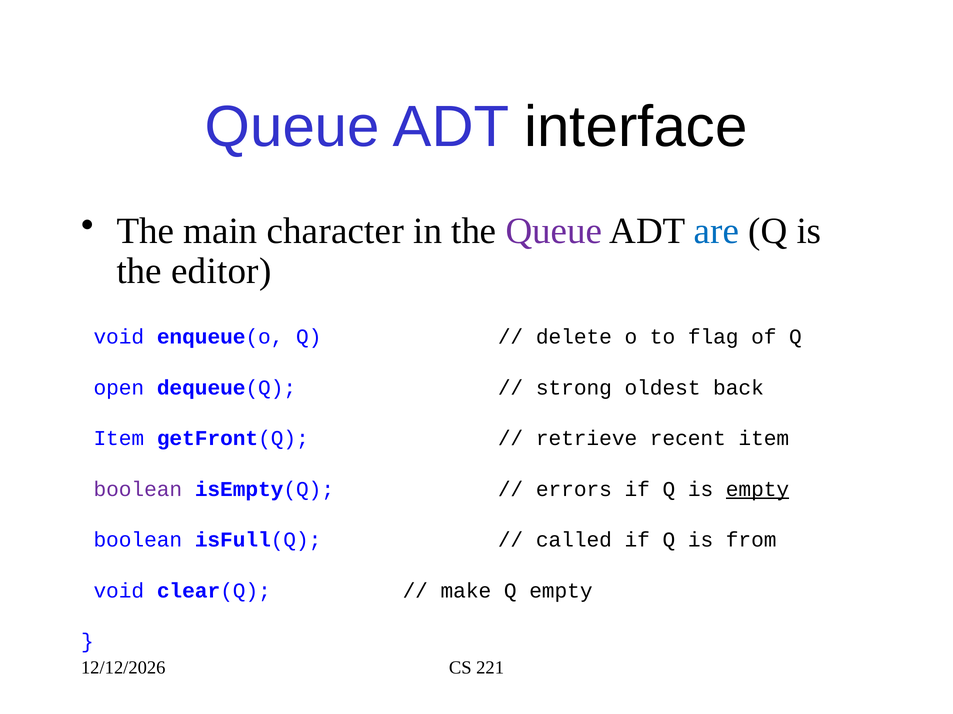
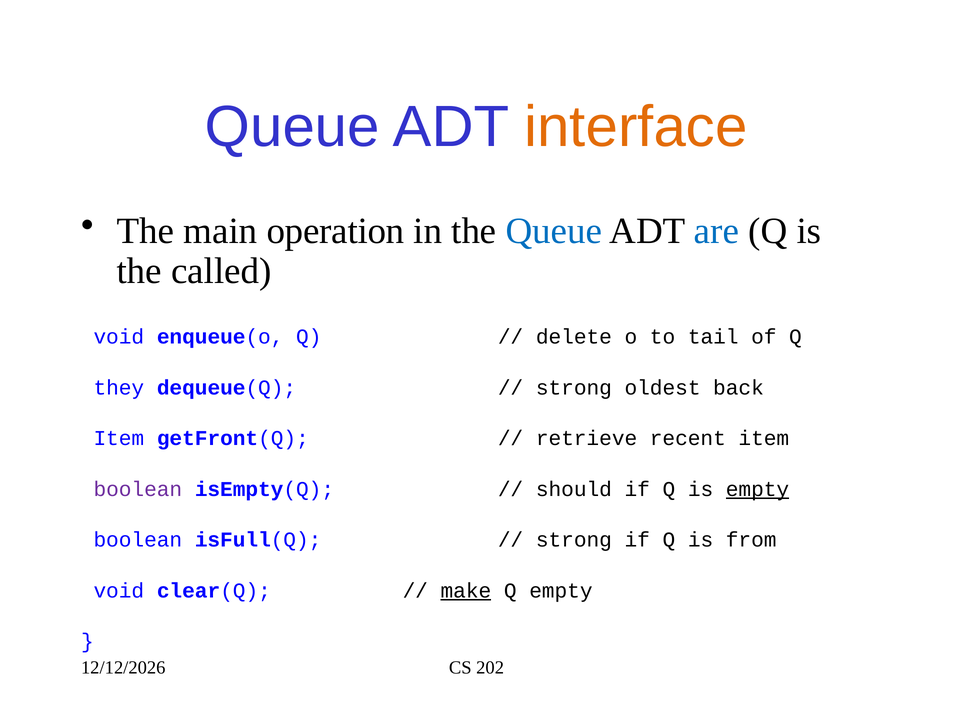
interface colour: black -> orange (636, 127)
character: character -> operation (335, 231)
Queue colour: purple -> blue (554, 231)
editor: editor -> called (221, 271)
flag: flag -> tail (713, 337)
open: open -> they (119, 388)
errors: errors -> should (574, 490)
called: called -> strong (574, 540)
make underline: none -> present (466, 591)
221: 221 -> 202 (490, 668)
